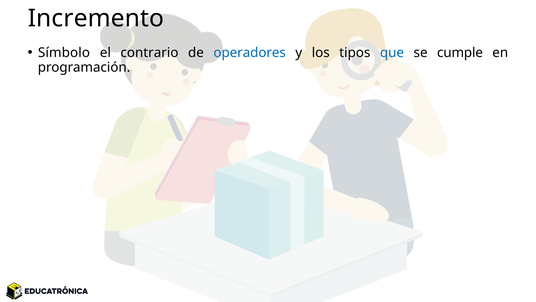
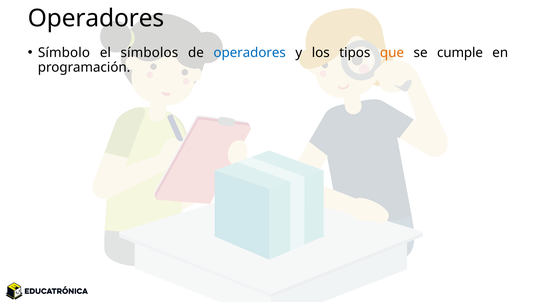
Incremento: Incremento -> Operadores (96, 19)
contrario: contrario -> símbolos (149, 53)
que colour: blue -> orange (392, 53)
